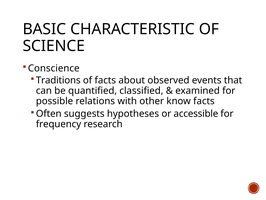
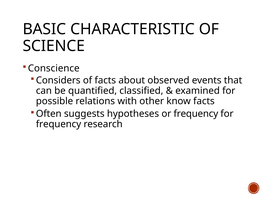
Traditions: Traditions -> Considers (58, 80)
or accessible: accessible -> frequency (196, 113)
